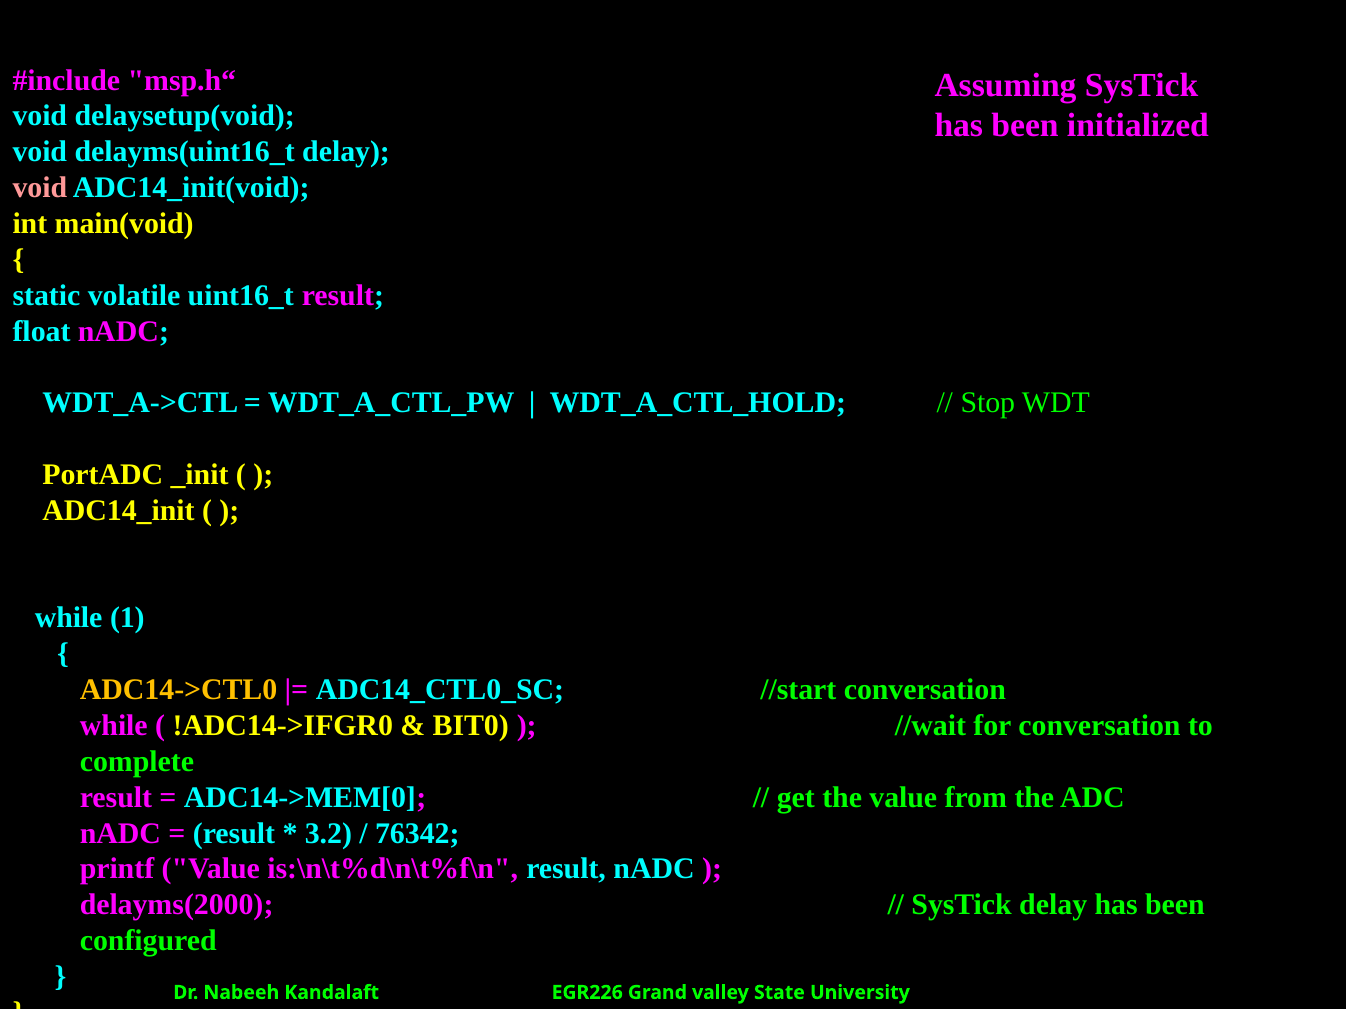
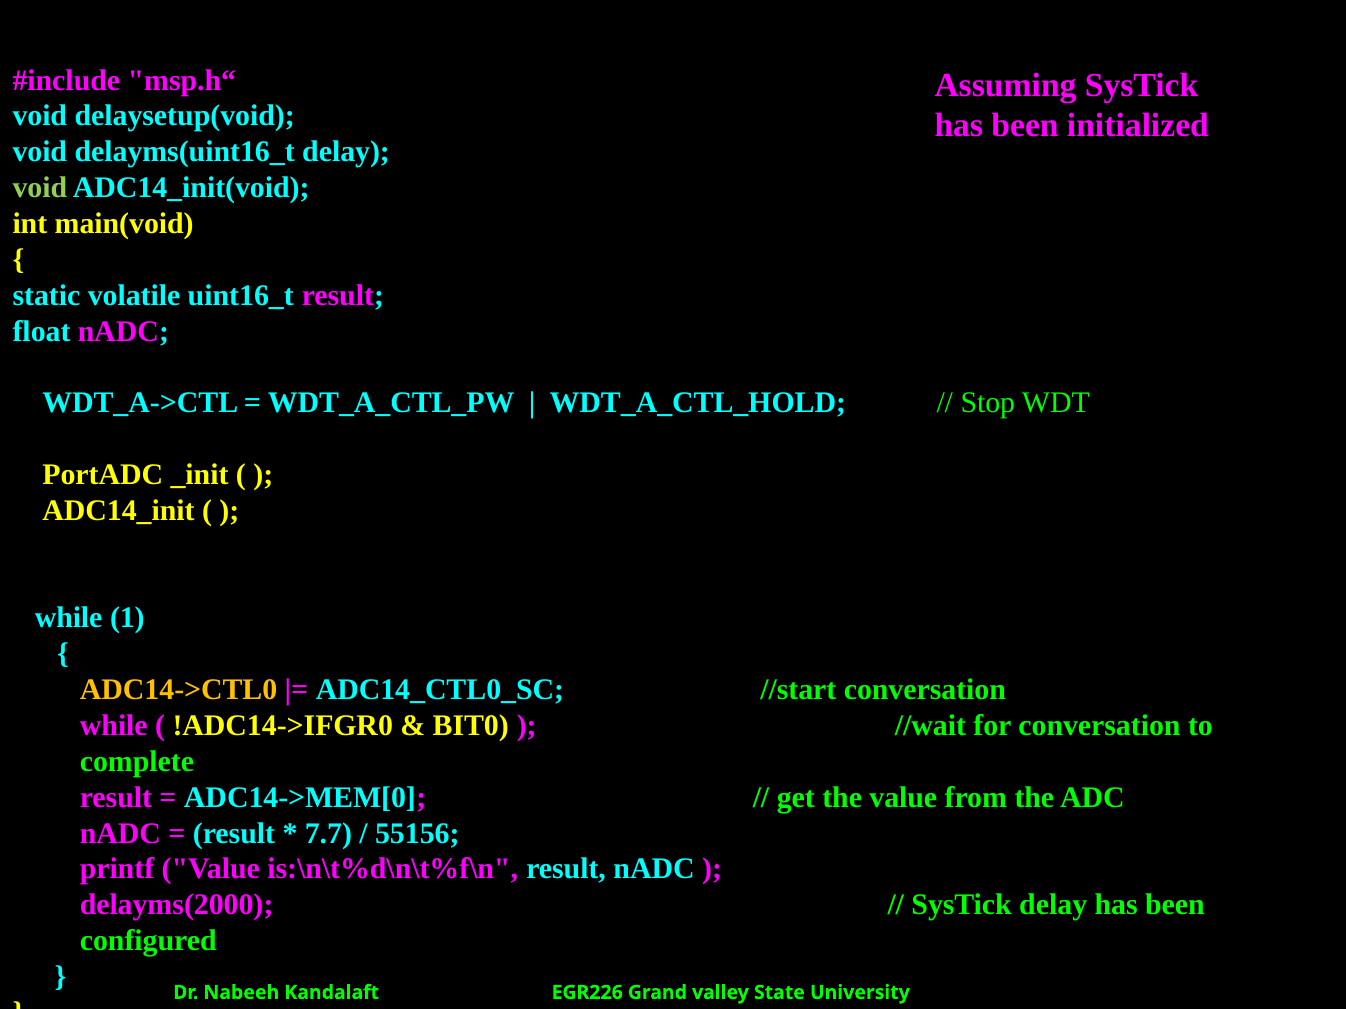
void colour: pink -> light green (40, 188)
3.2: 3.2 -> 7.7 (328, 834)
76342: 76342 -> 55156 (417, 834)
